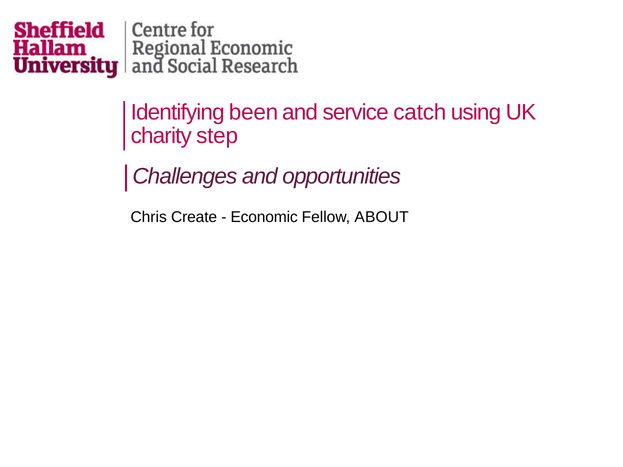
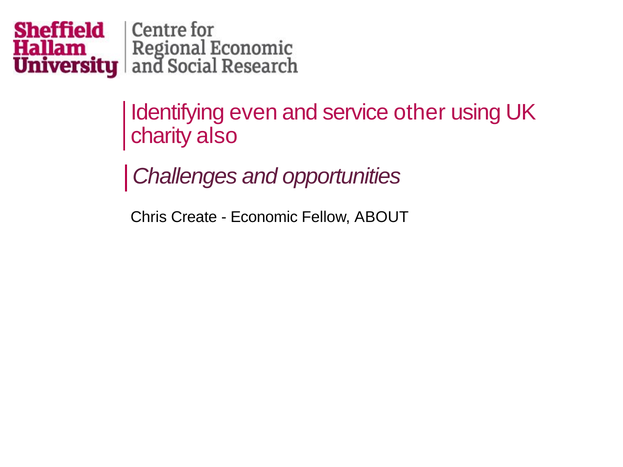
been: been -> even (253, 113)
catch: catch -> other (420, 113)
step: step -> also (217, 136)
